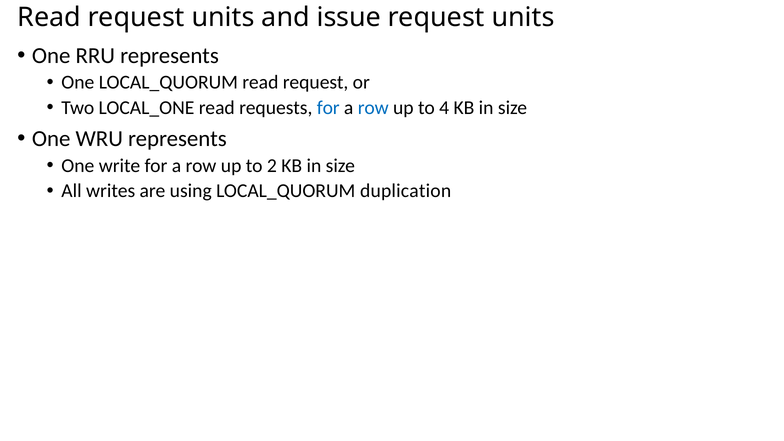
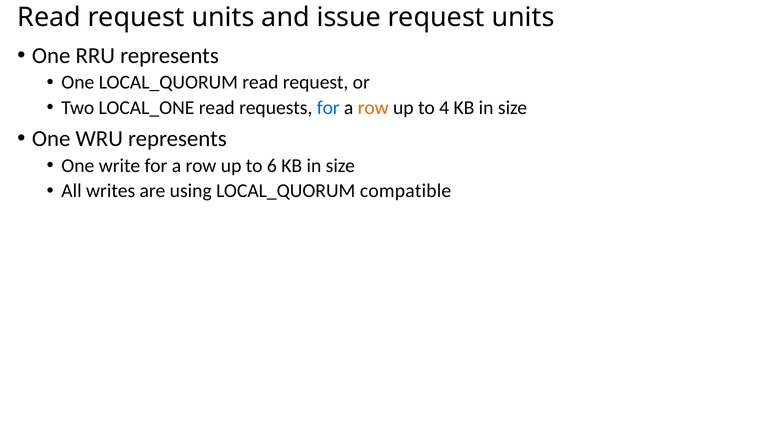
row colour: blue -> orange (373, 108)
2: 2 -> 6 (272, 166)
duplication: duplication -> compatible (406, 191)
